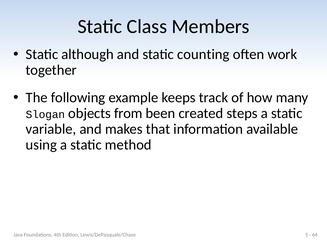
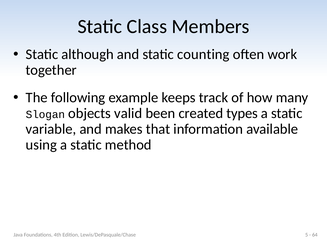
from: from -> valid (128, 113)
steps: steps -> types (242, 113)
